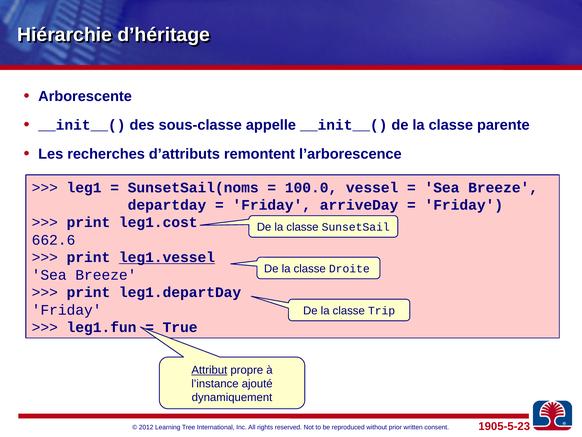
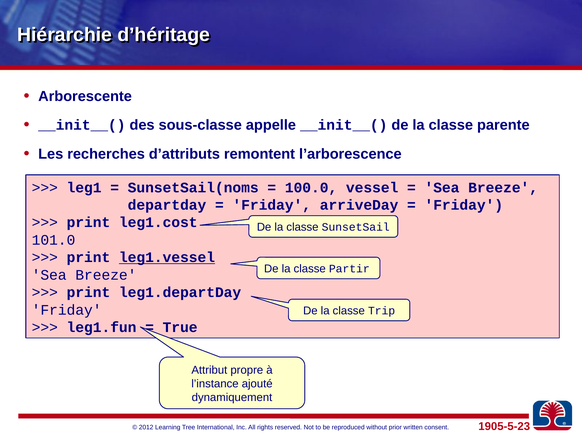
662.6: 662.6 -> 101.0 (54, 240)
Droite: Droite -> Partir (349, 268)
Attribut underline: present -> none (209, 370)
